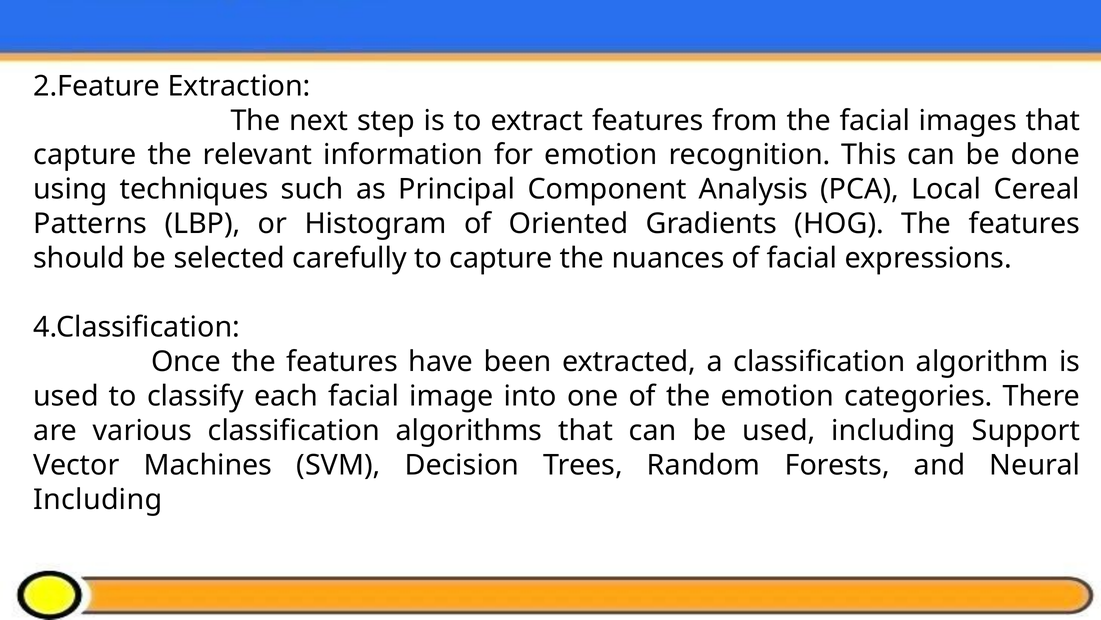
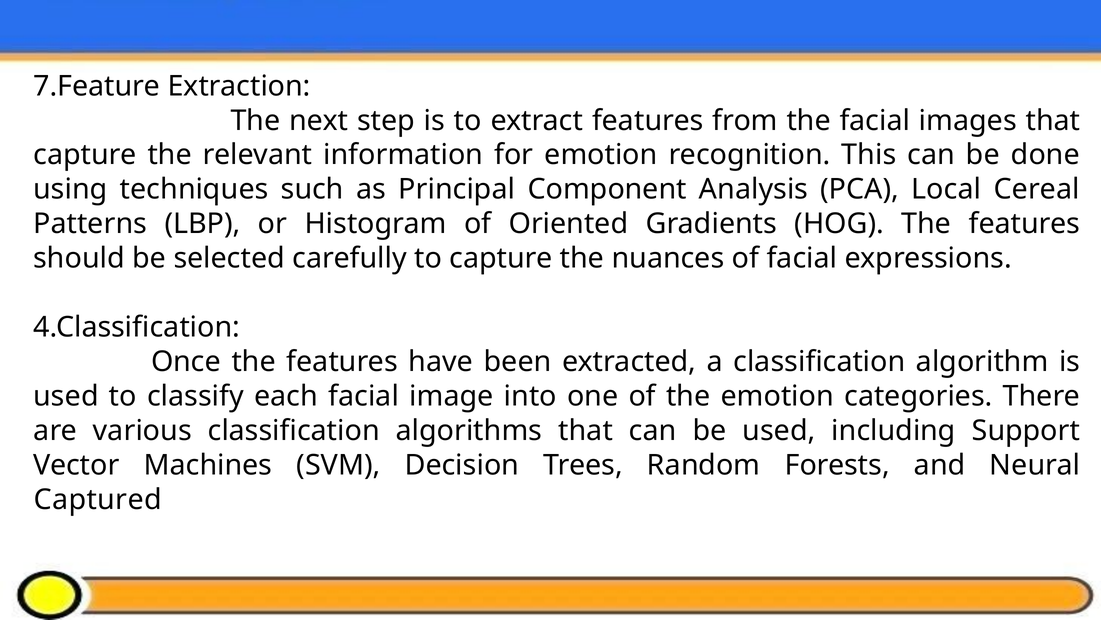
2.Feature: 2.Feature -> 7.Feature (97, 86)
Including: Including -> Captured (98, 500)
